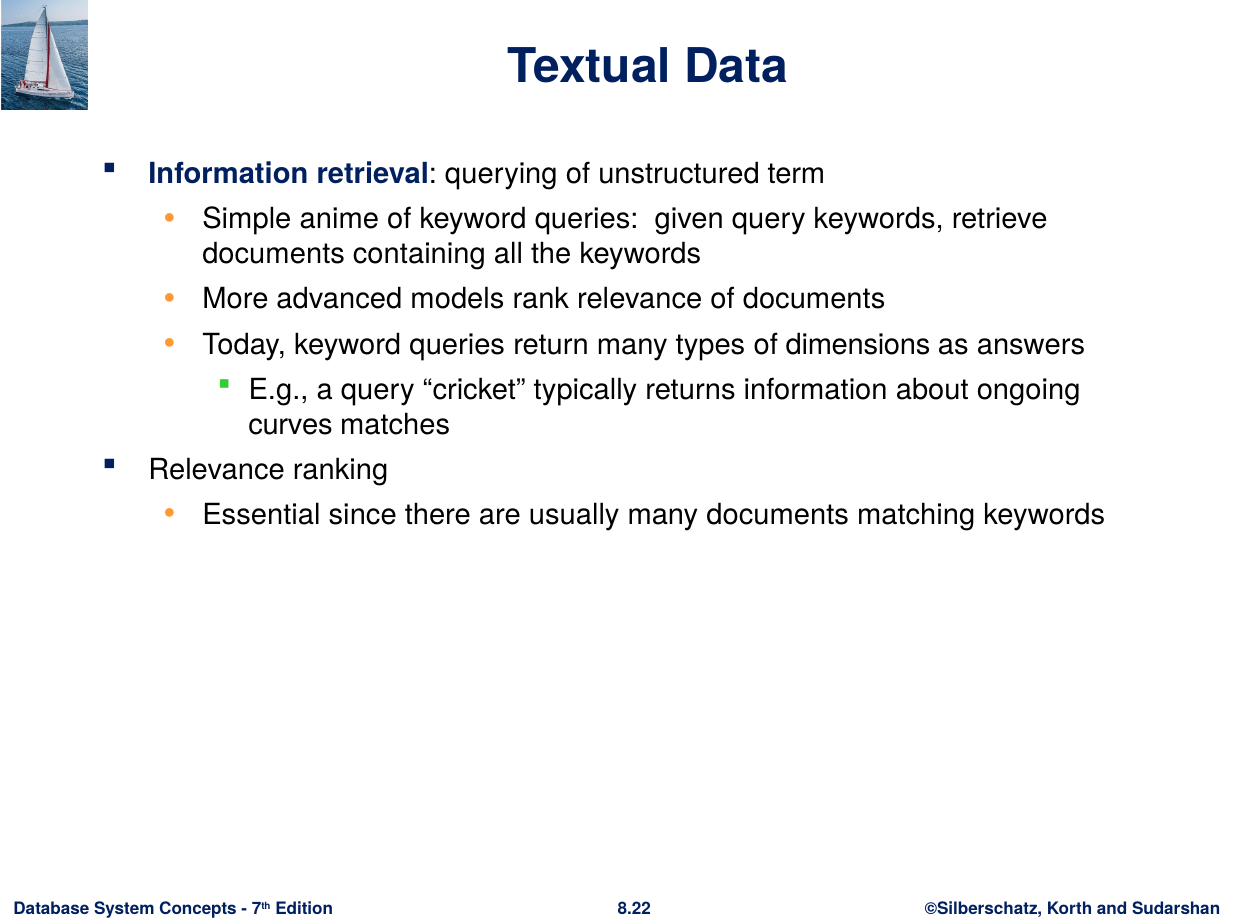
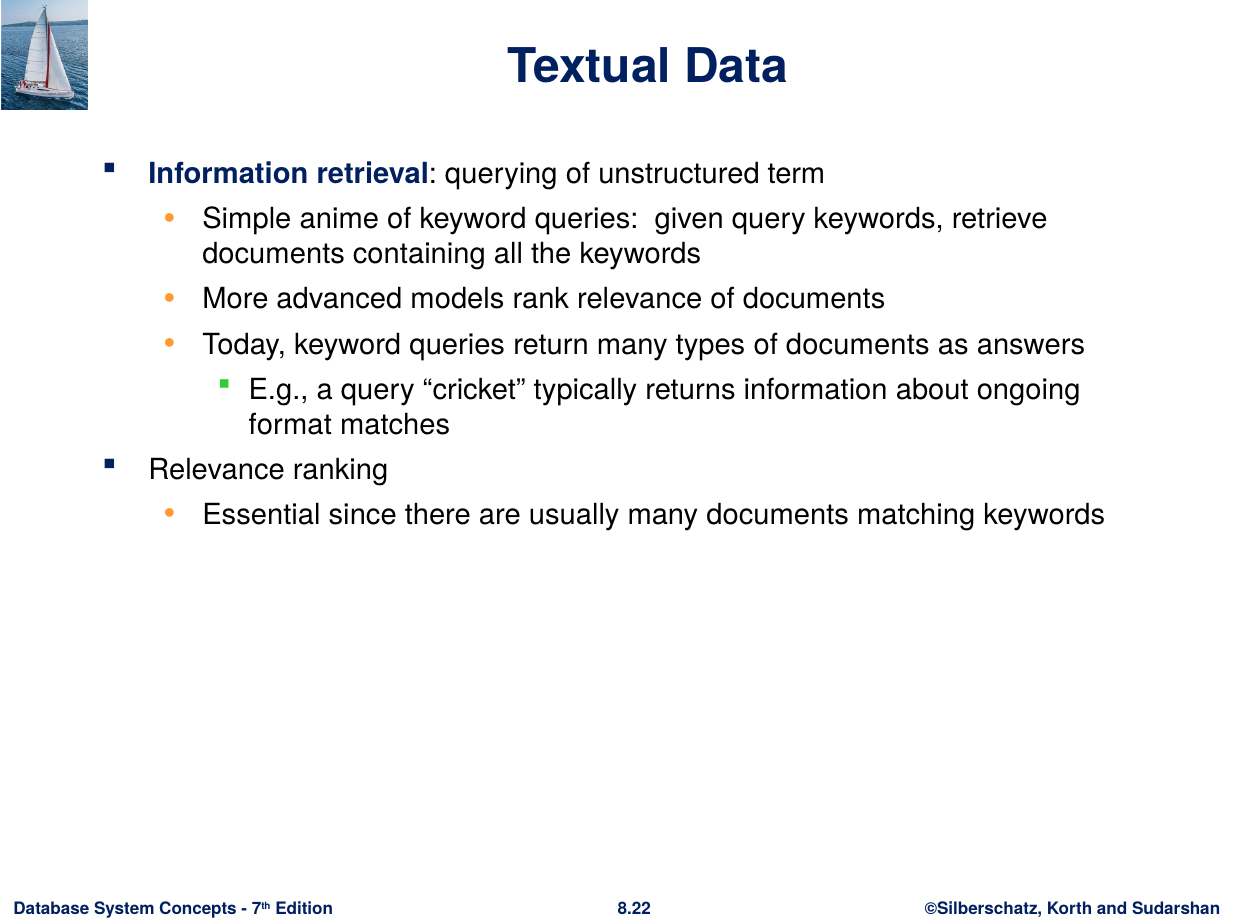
types of dimensions: dimensions -> documents (858, 345)
curves: curves -> format (290, 425)
